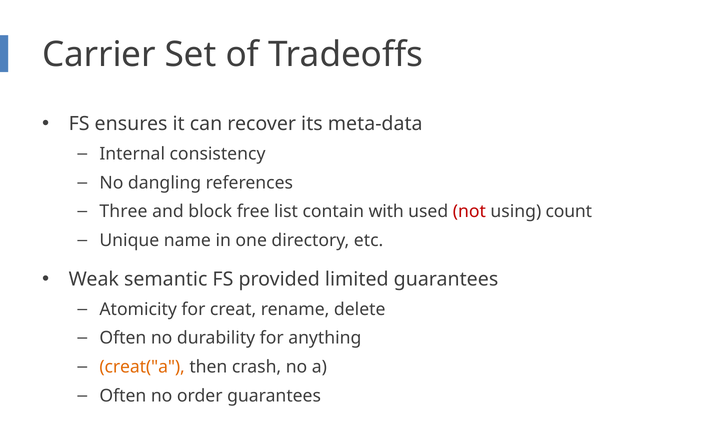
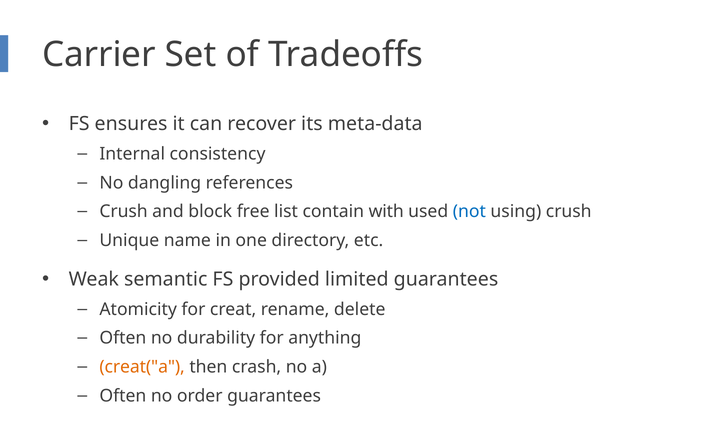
Three: Three -> Crush (124, 212)
not colour: red -> blue (469, 212)
using count: count -> crush (569, 212)
